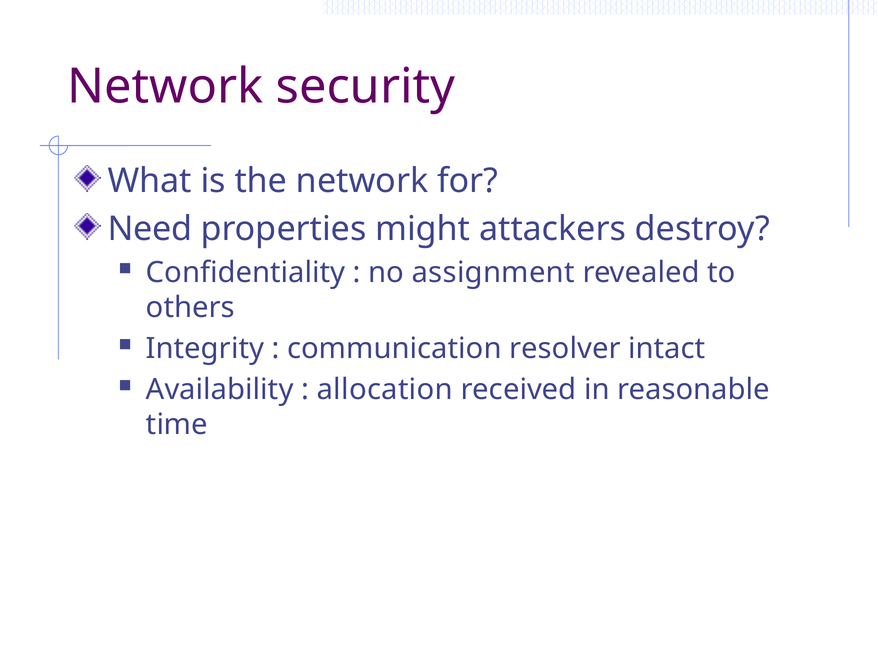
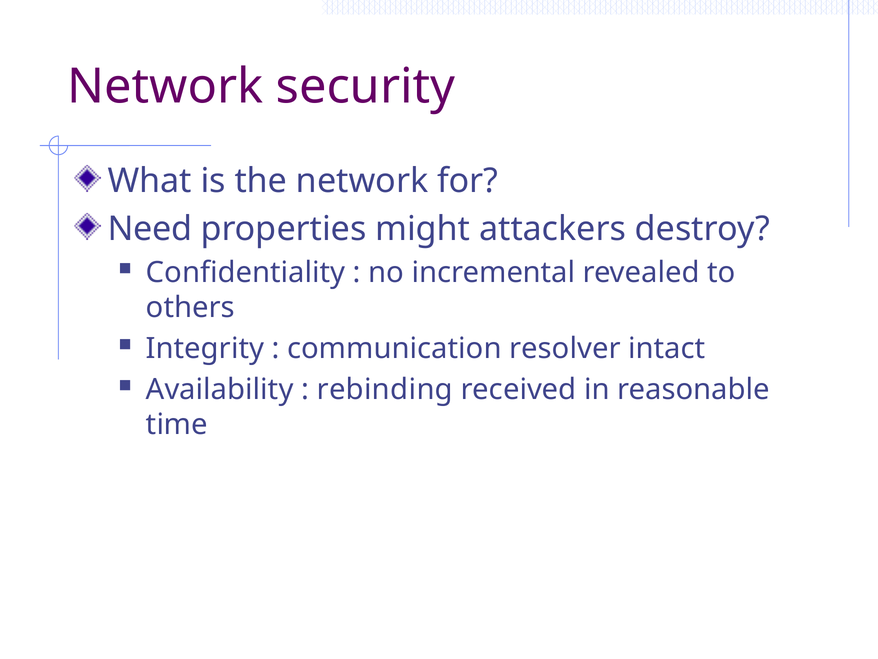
assignment: assignment -> incremental (493, 272)
allocation: allocation -> rebinding (385, 389)
